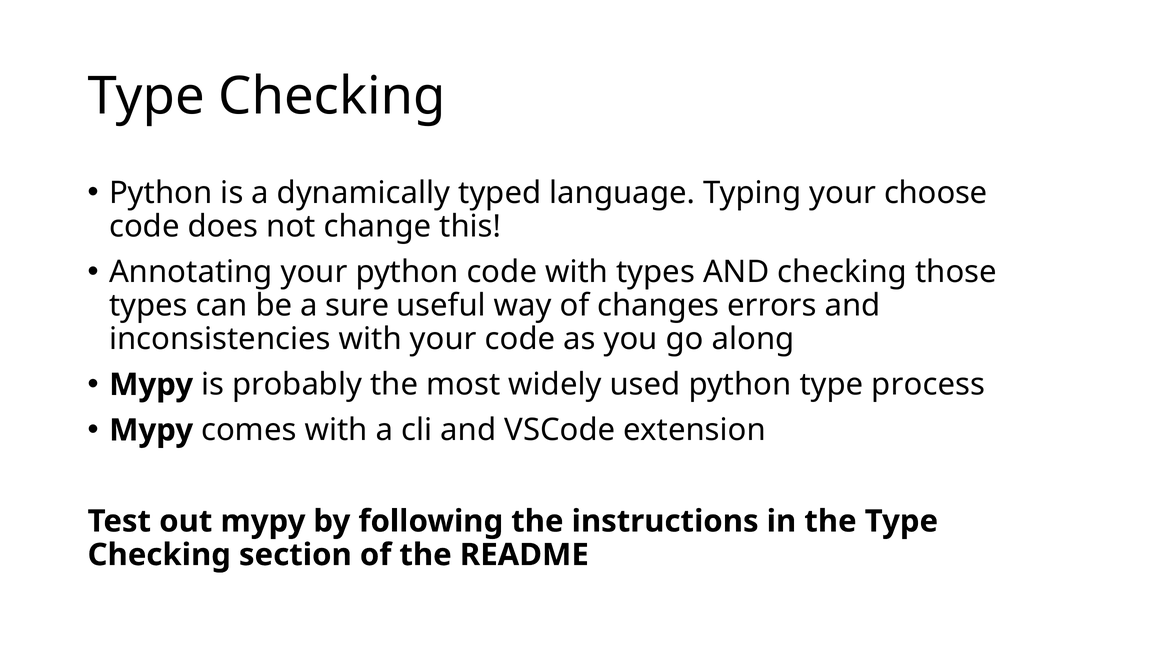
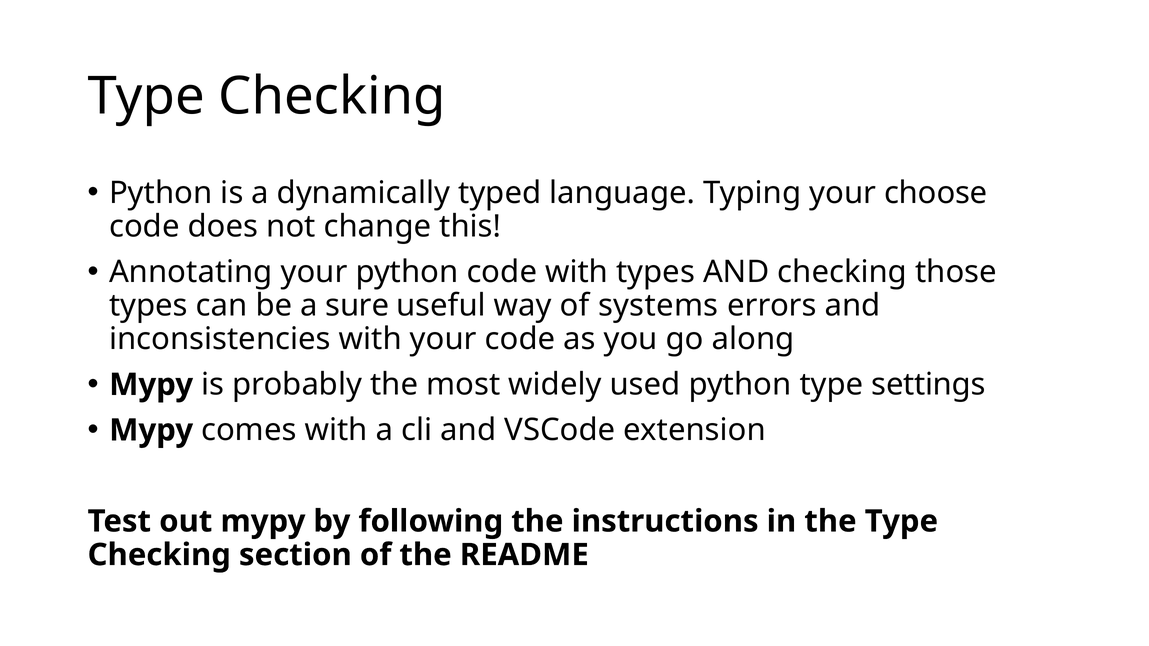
changes: changes -> systems (658, 306)
process: process -> settings (928, 385)
